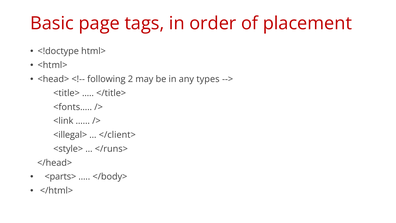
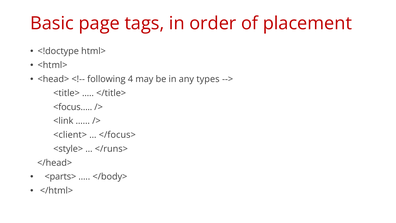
2: 2 -> 4 (130, 79)
<fonts…: <fonts… -> <focus… (73, 107)
<illegal>: <illegal> -> <client> (70, 135)
</client>: </client> -> </focus> (117, 135)
